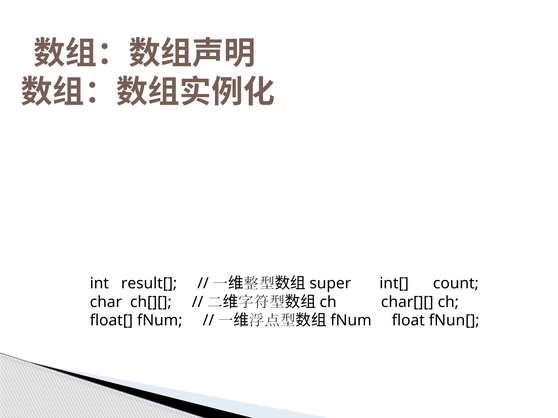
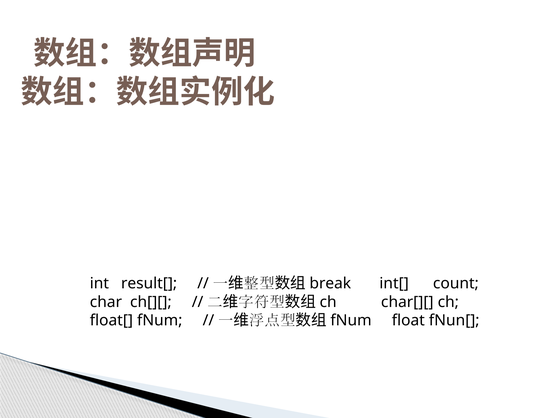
super: super -> break (330, 284)
